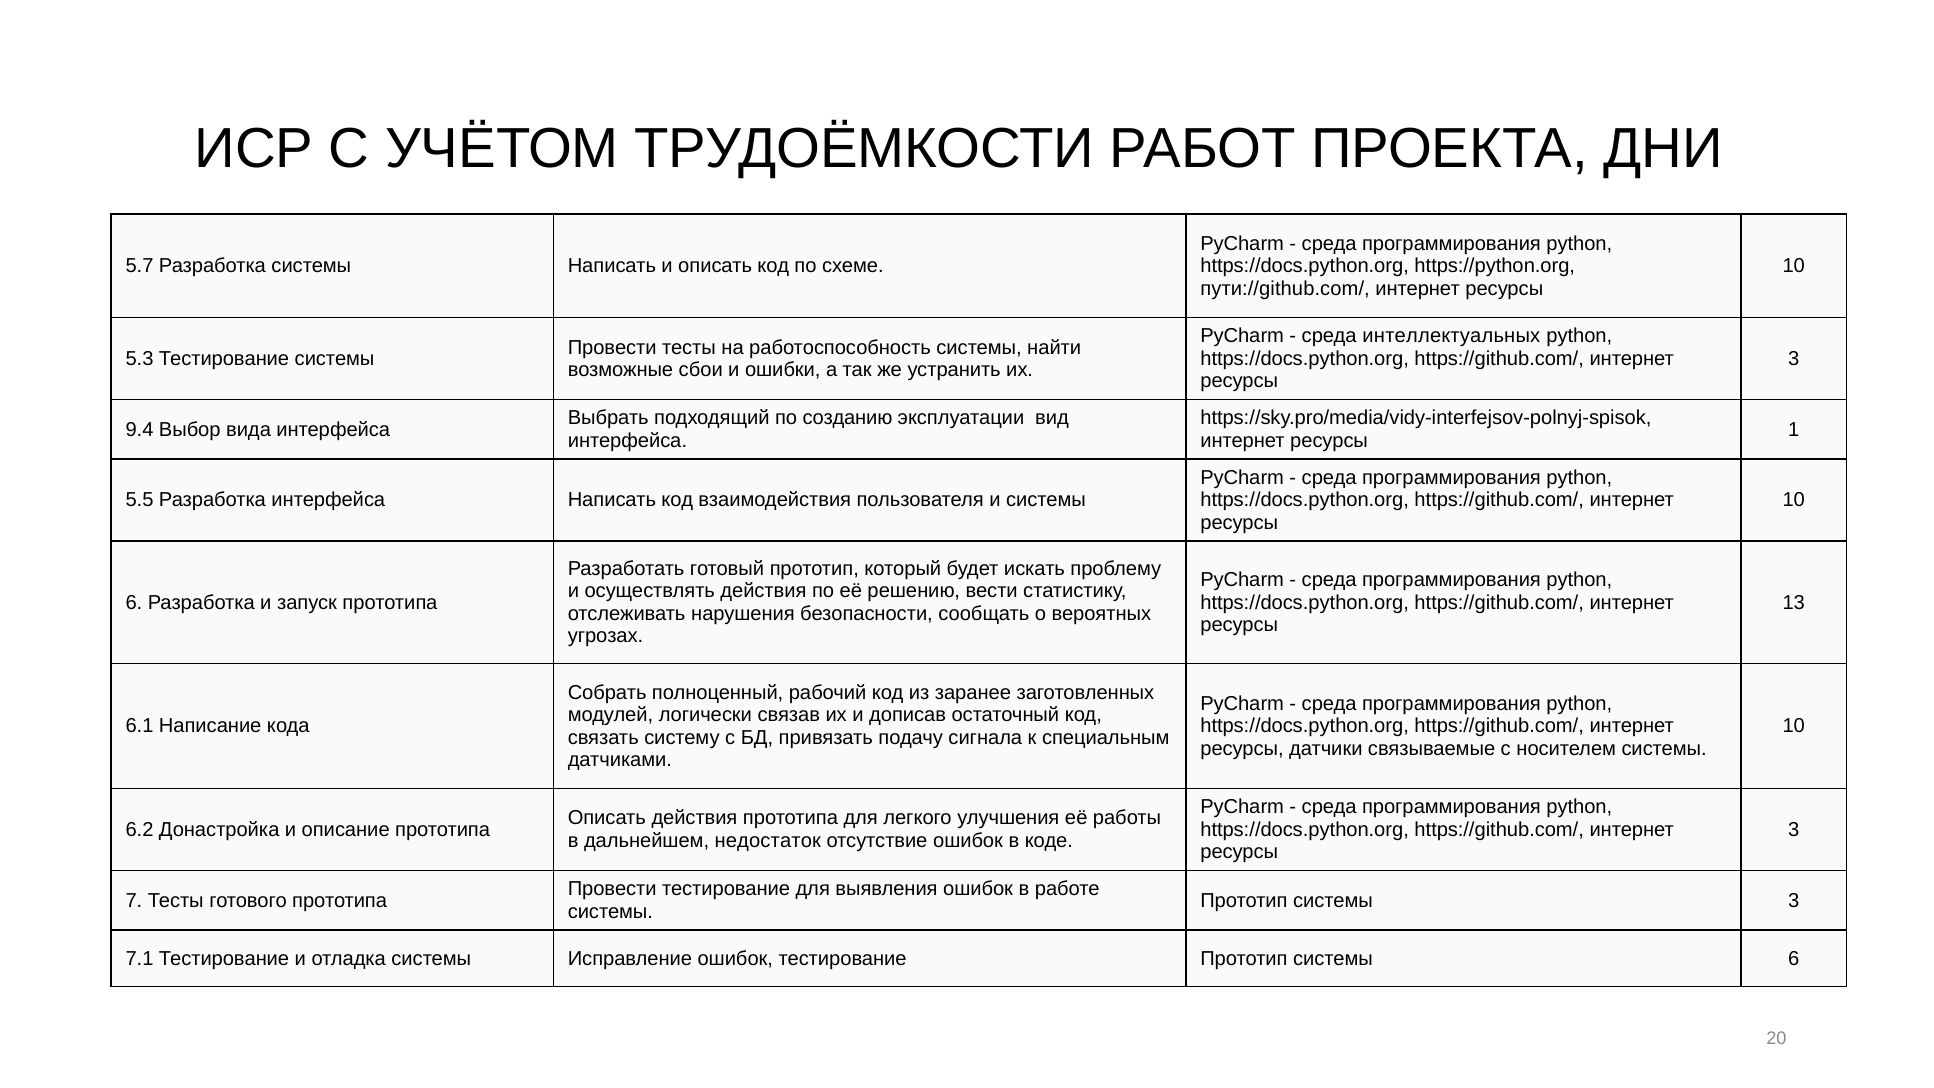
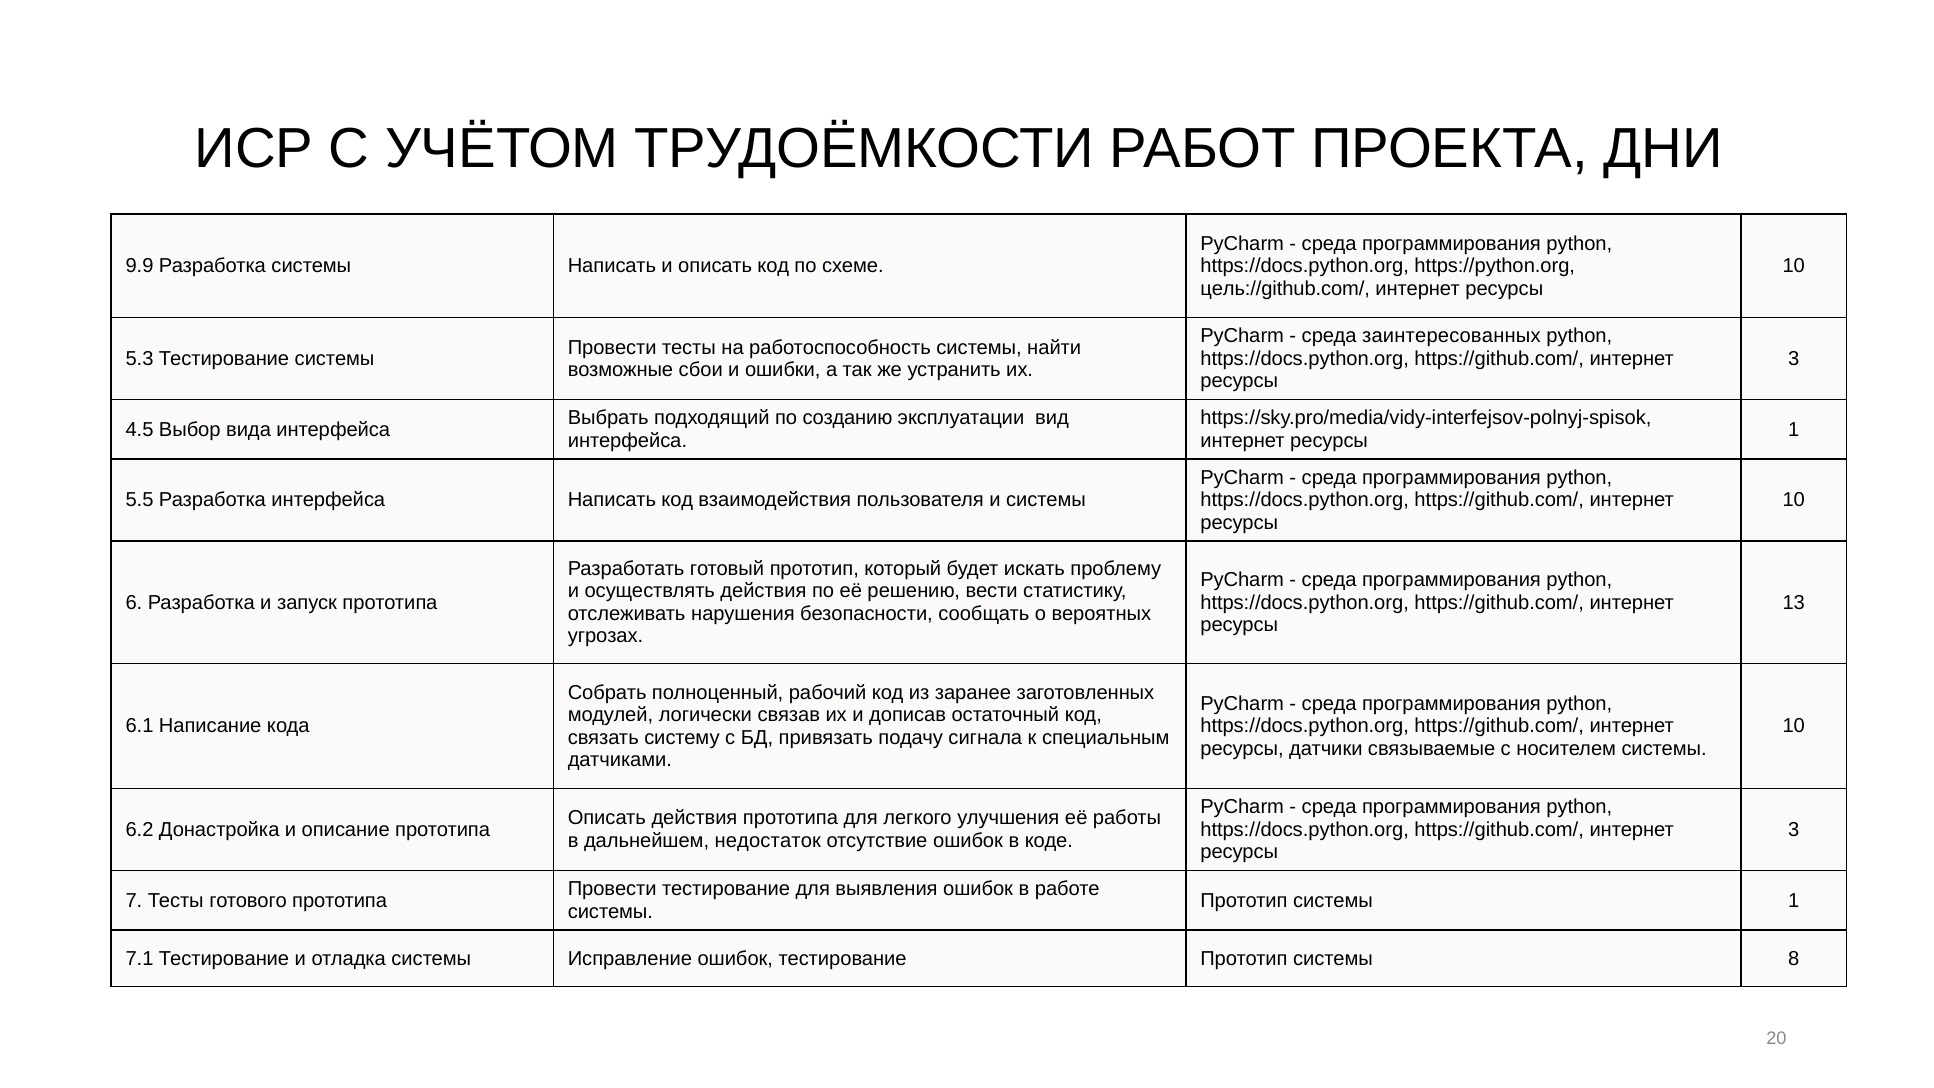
5.7: 5.7 -> 9.9 (140, 266)
пути://github.com/: пути://github.com/ -> цель://github.com/ (1285, 288)
интеллектуальных: интеллектуальных -> заинтересованных (1451, 336)
9.4: 9.4 -> 4.5 (140, 429)
системы 3: 3 -> 1 (1794, 900)
системы 6: 6 -> 8 (1794, 958)
